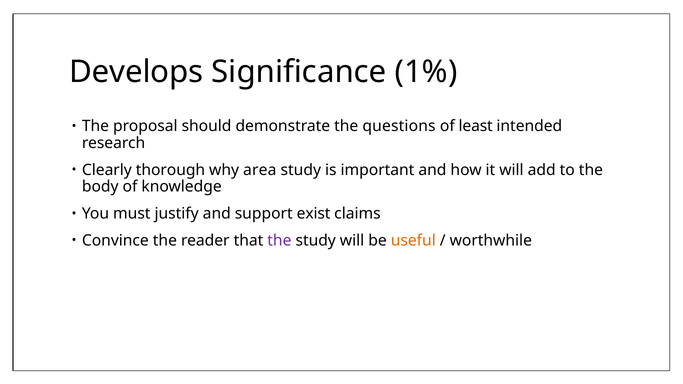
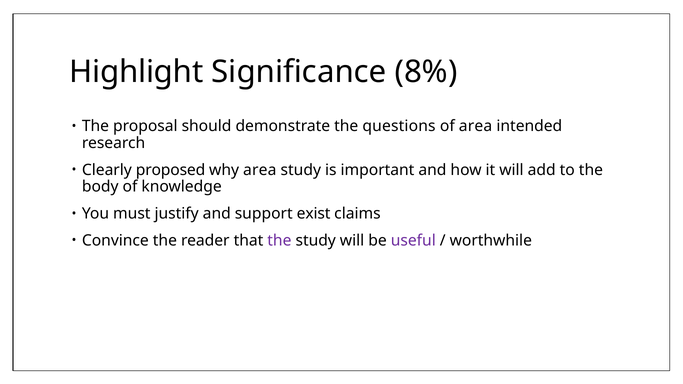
Develops: Develops -> Highlight (136, 72)
1%: 1% -> 8% (426, 72)
of least: least -> area (476, 126)
thorough: thorough -> proposed (171, 170)
useful colour: orange -> purple (413, 241)
